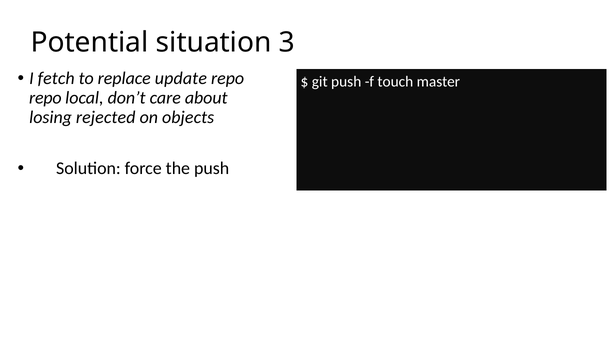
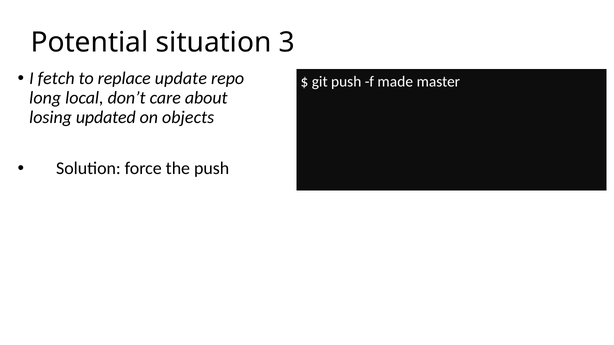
touch: touch -> made (395, 82)
repo: repo -> long (45, 98)
rejected: rejected -> updated (106, 117)
